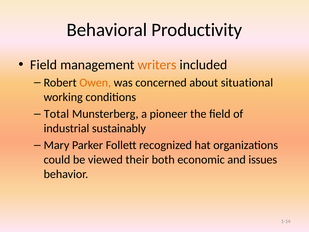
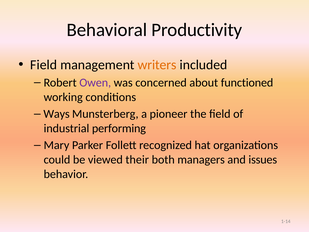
Owen colour: orange -> purple (95, 83)
situational: situational -> functioned (247, 83)
Total: Total -> Ways (57, 114)
sustainably: sustainably -> performing (119, 128)
economic: economic -> managers (201, 160)
